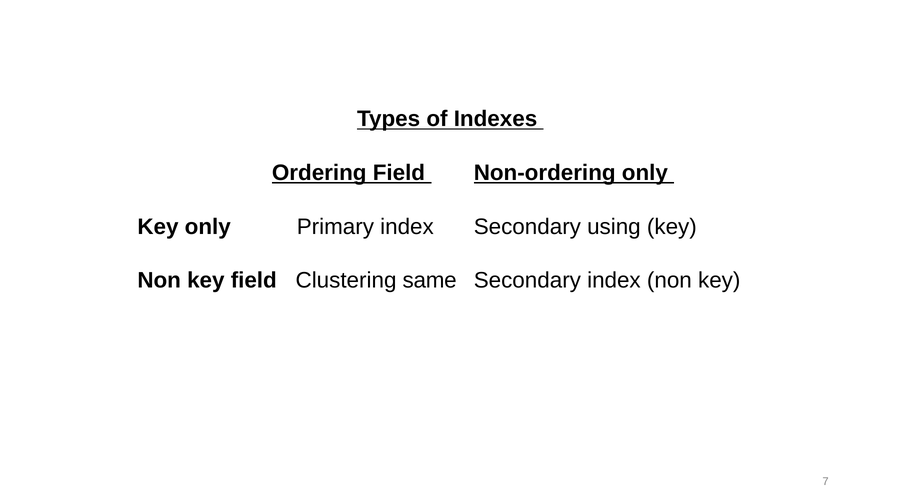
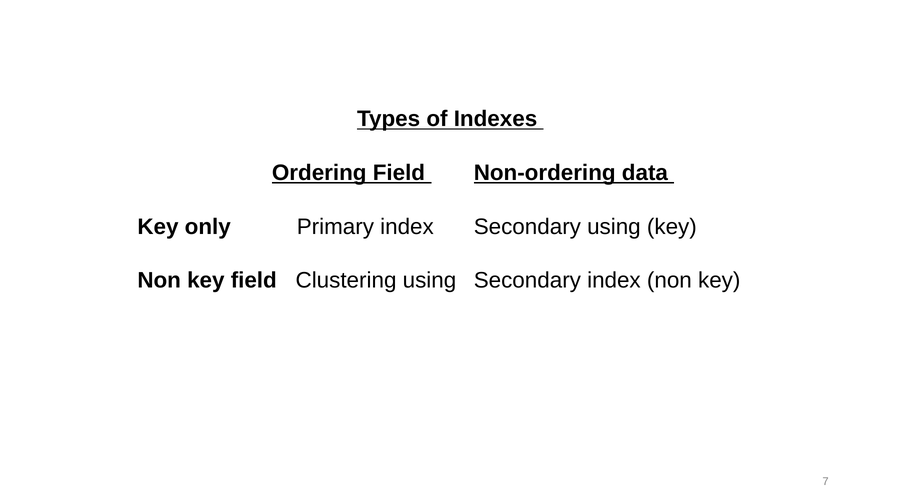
Non-ordering only: only -> data (645, 173)
Clustering same: same -> using (429, 281)
